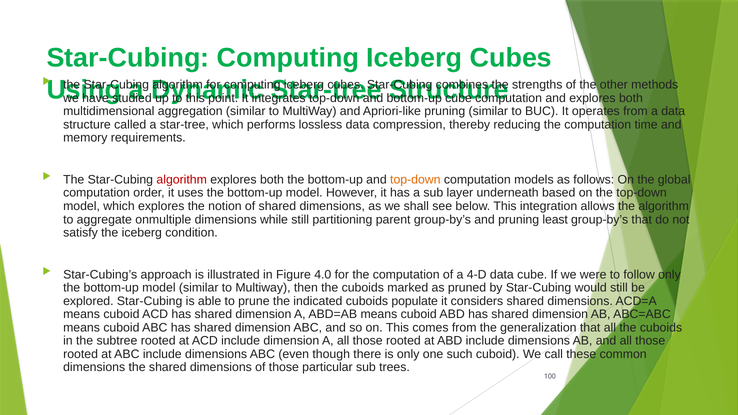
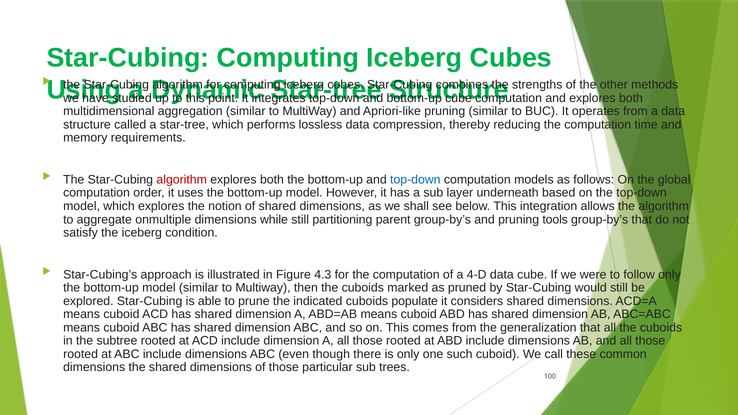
top-down colour: orange -> blue (415, 180)
least: least -> tools (555, 220)
4.0: 4.0 -> 4.3 (323, 275)
